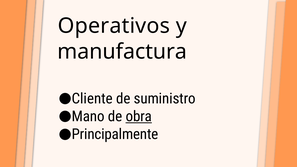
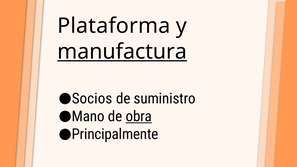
Operativos: Operativos -> Plataforma (114, 26)
manufactura underline: none -> present (122, 52)
Cliente: Cliente -> Socios (92, 99)
